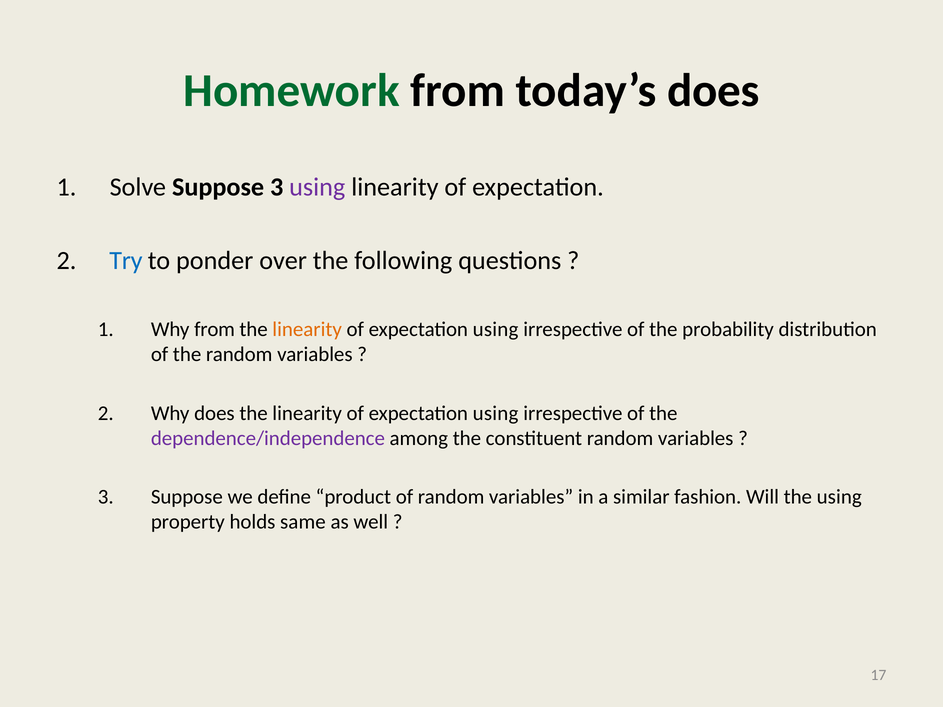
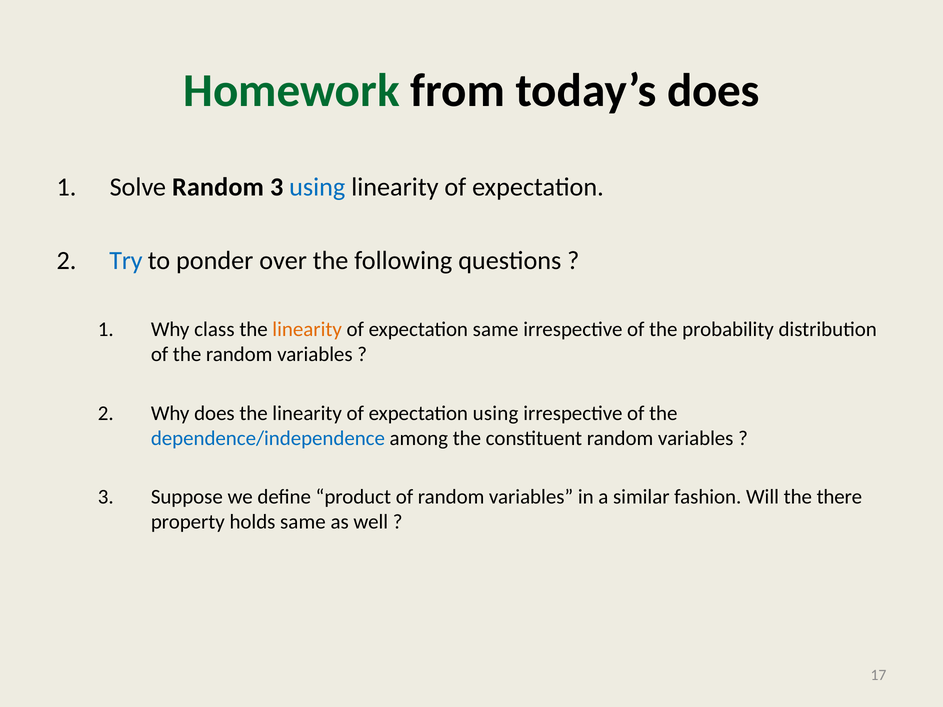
Solve Suppose: Suppose -> Random (218, 187)
using colour: purple -> blue (317, 187)
Why from: from -> class (214, 329)
using: using -> same (496, 329)
dependence/independence colour: purple -> blue (268, 438)
the using: using -> there (839, 497)
